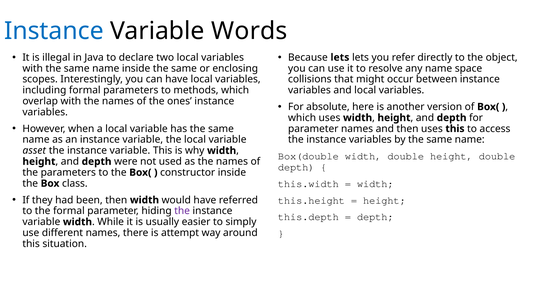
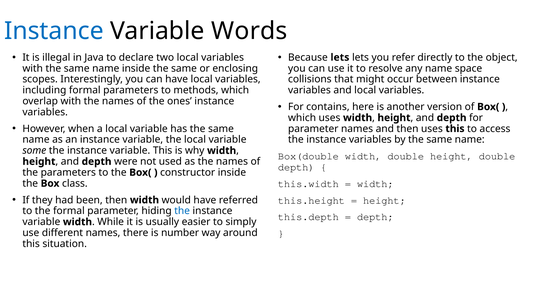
absolute: absolute -> contains (328, 107)
asset: asset -> some (34, 151)
the colour: purple -> blue (182, 211)
attempt: attempt -> number (180, 233)
